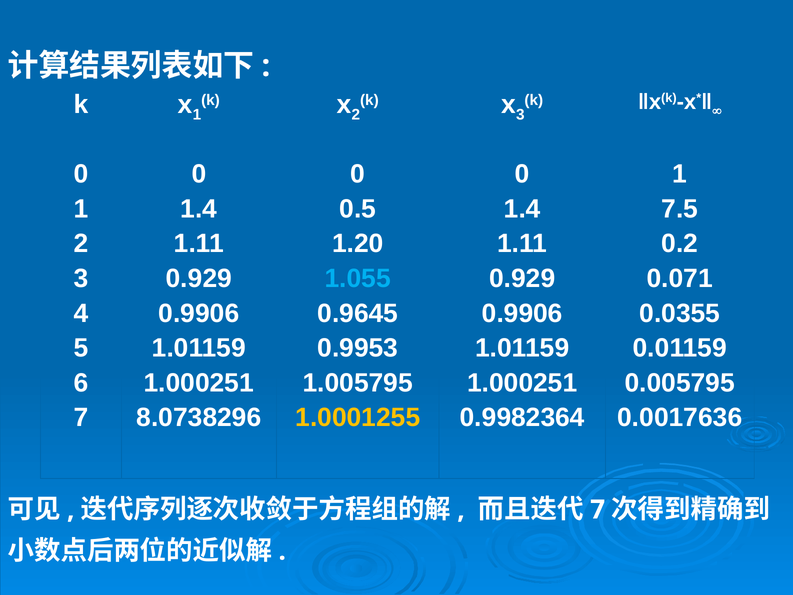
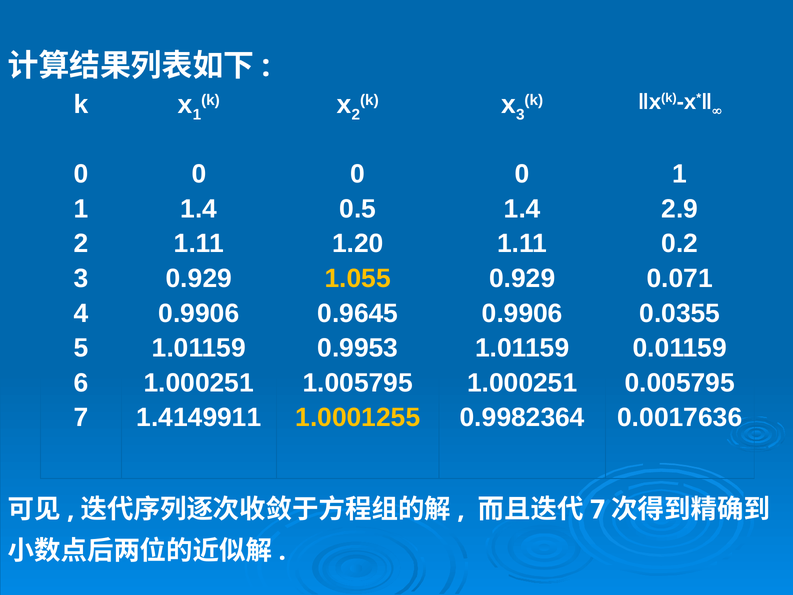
7.5: 7.5 -> 2.9 (680, 209)
1.055 colour: light blue -> yellow (358, 278)
8.0738296: 8.0738296 -> 1.4149911 (199, 417)
